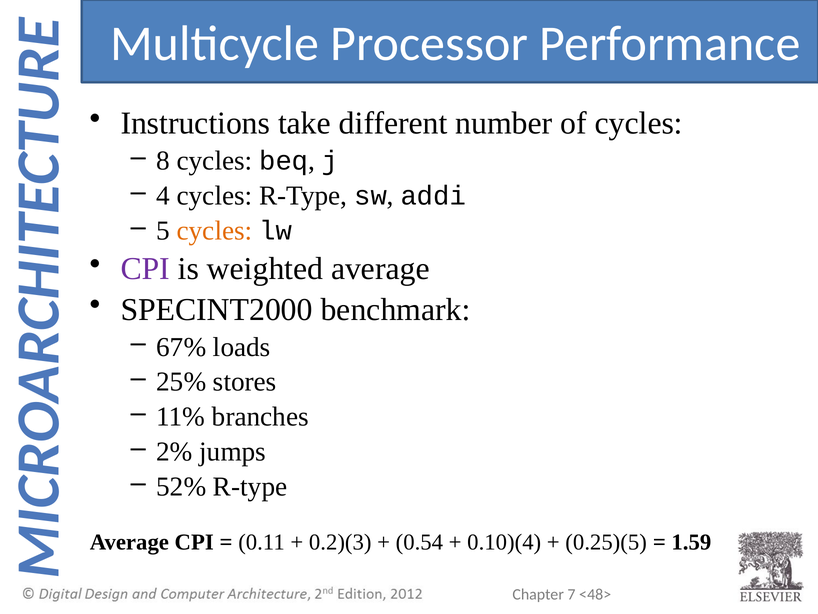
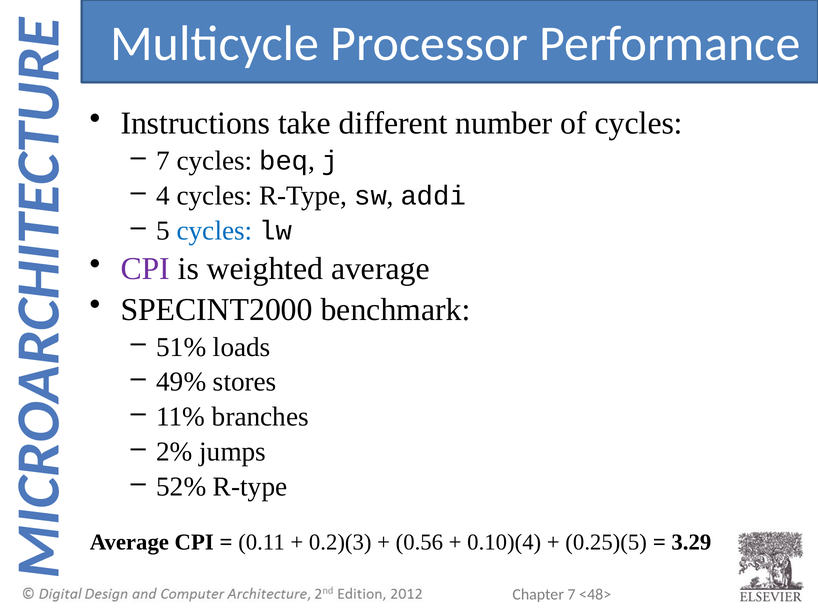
8: 8 -> 7 (163, 161)
cycles colour: orange -> blue (215, 230)
67%: 67% -> 51% (181, 347)
25%: 25% -> 49% (181, 382)
0.54: 0.54 -> 0.56 (419, 542)
1.59: 1.59 -> 3.29 (691, 542)
